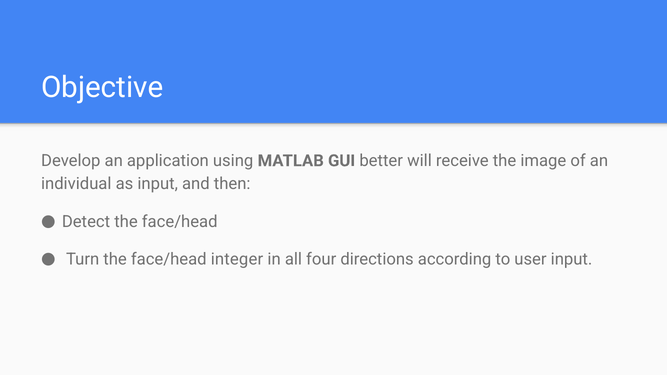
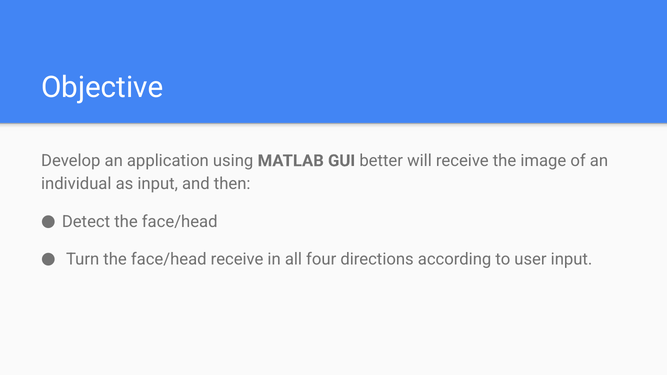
face/head integer: integer -> receive (237, 259)
